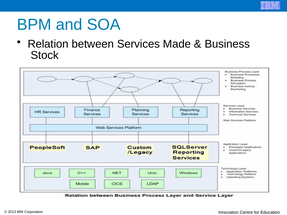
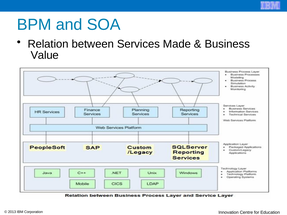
Stock: Stock -> Value (45, 55)
